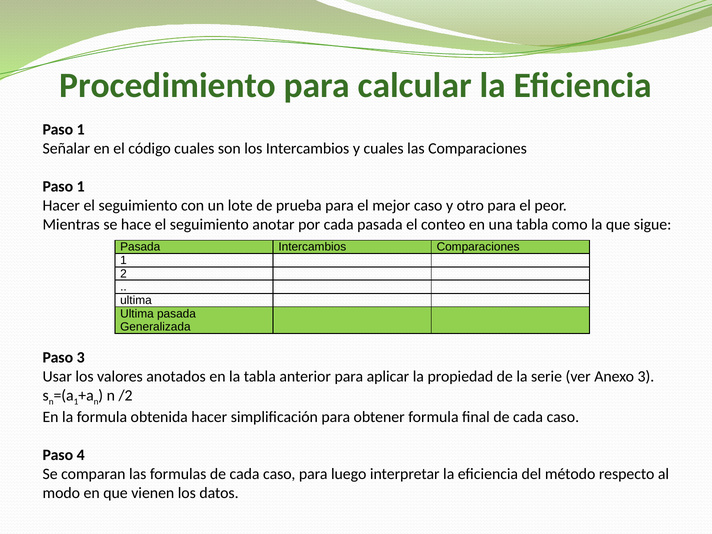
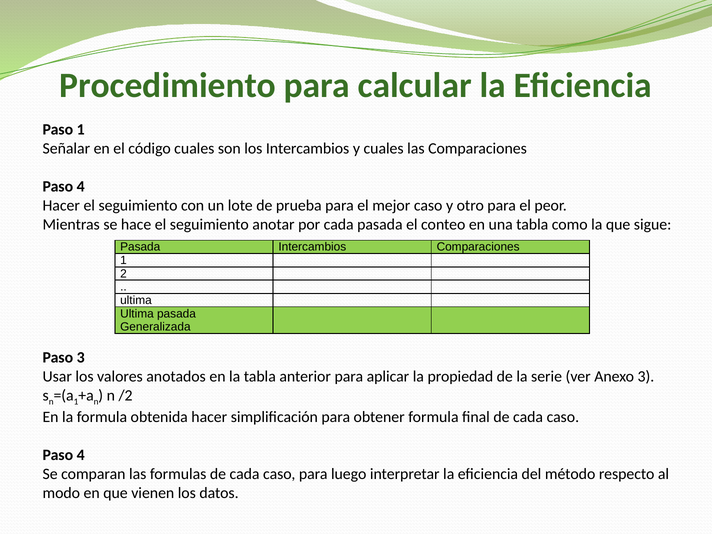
1: 1 -> 4 (81, 187)
